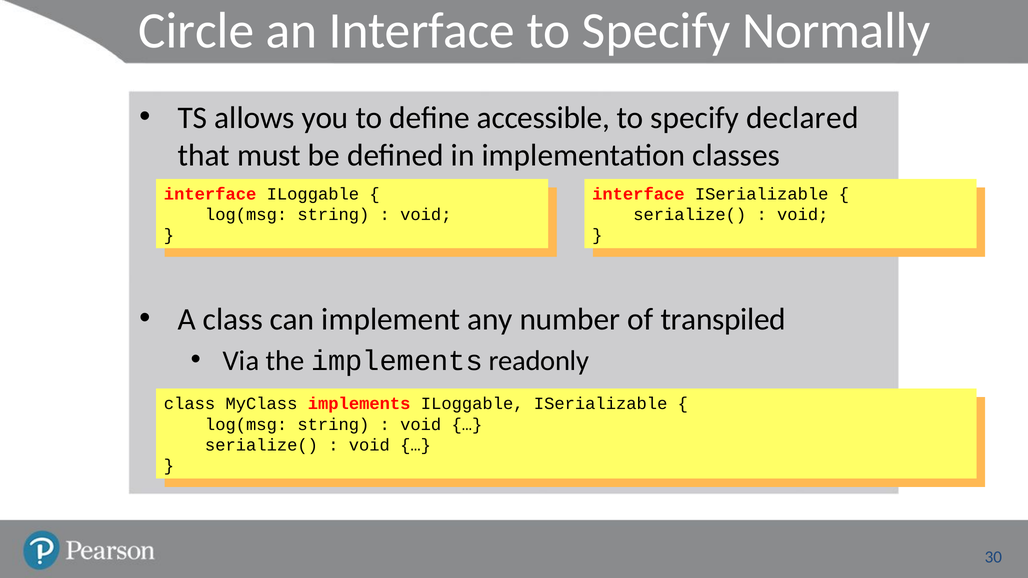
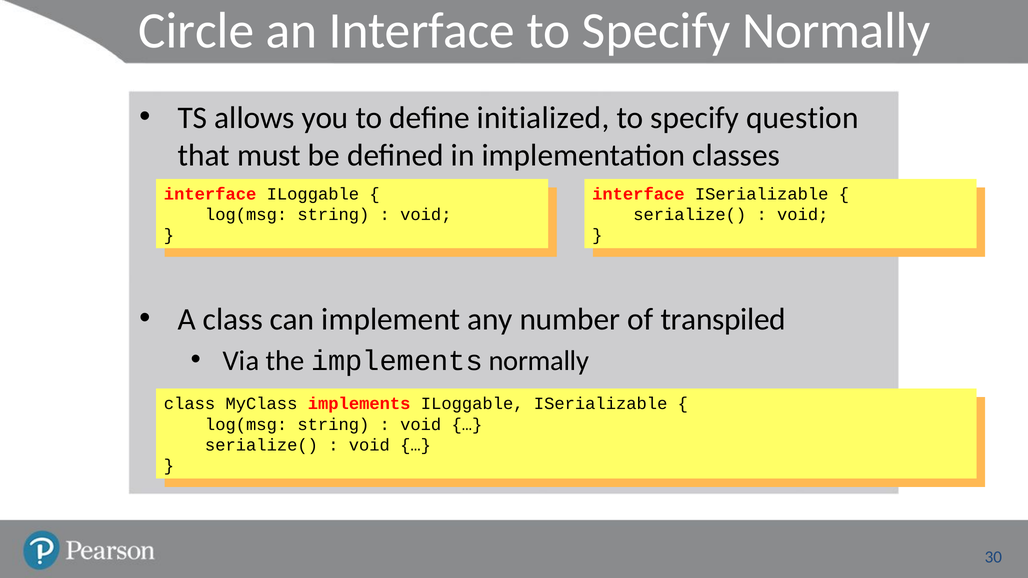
accessible: accessible -> initialized (543, 118)
declared: declared -> question (802, 118)
implements readonly: readonly -> normally (539, 361)
